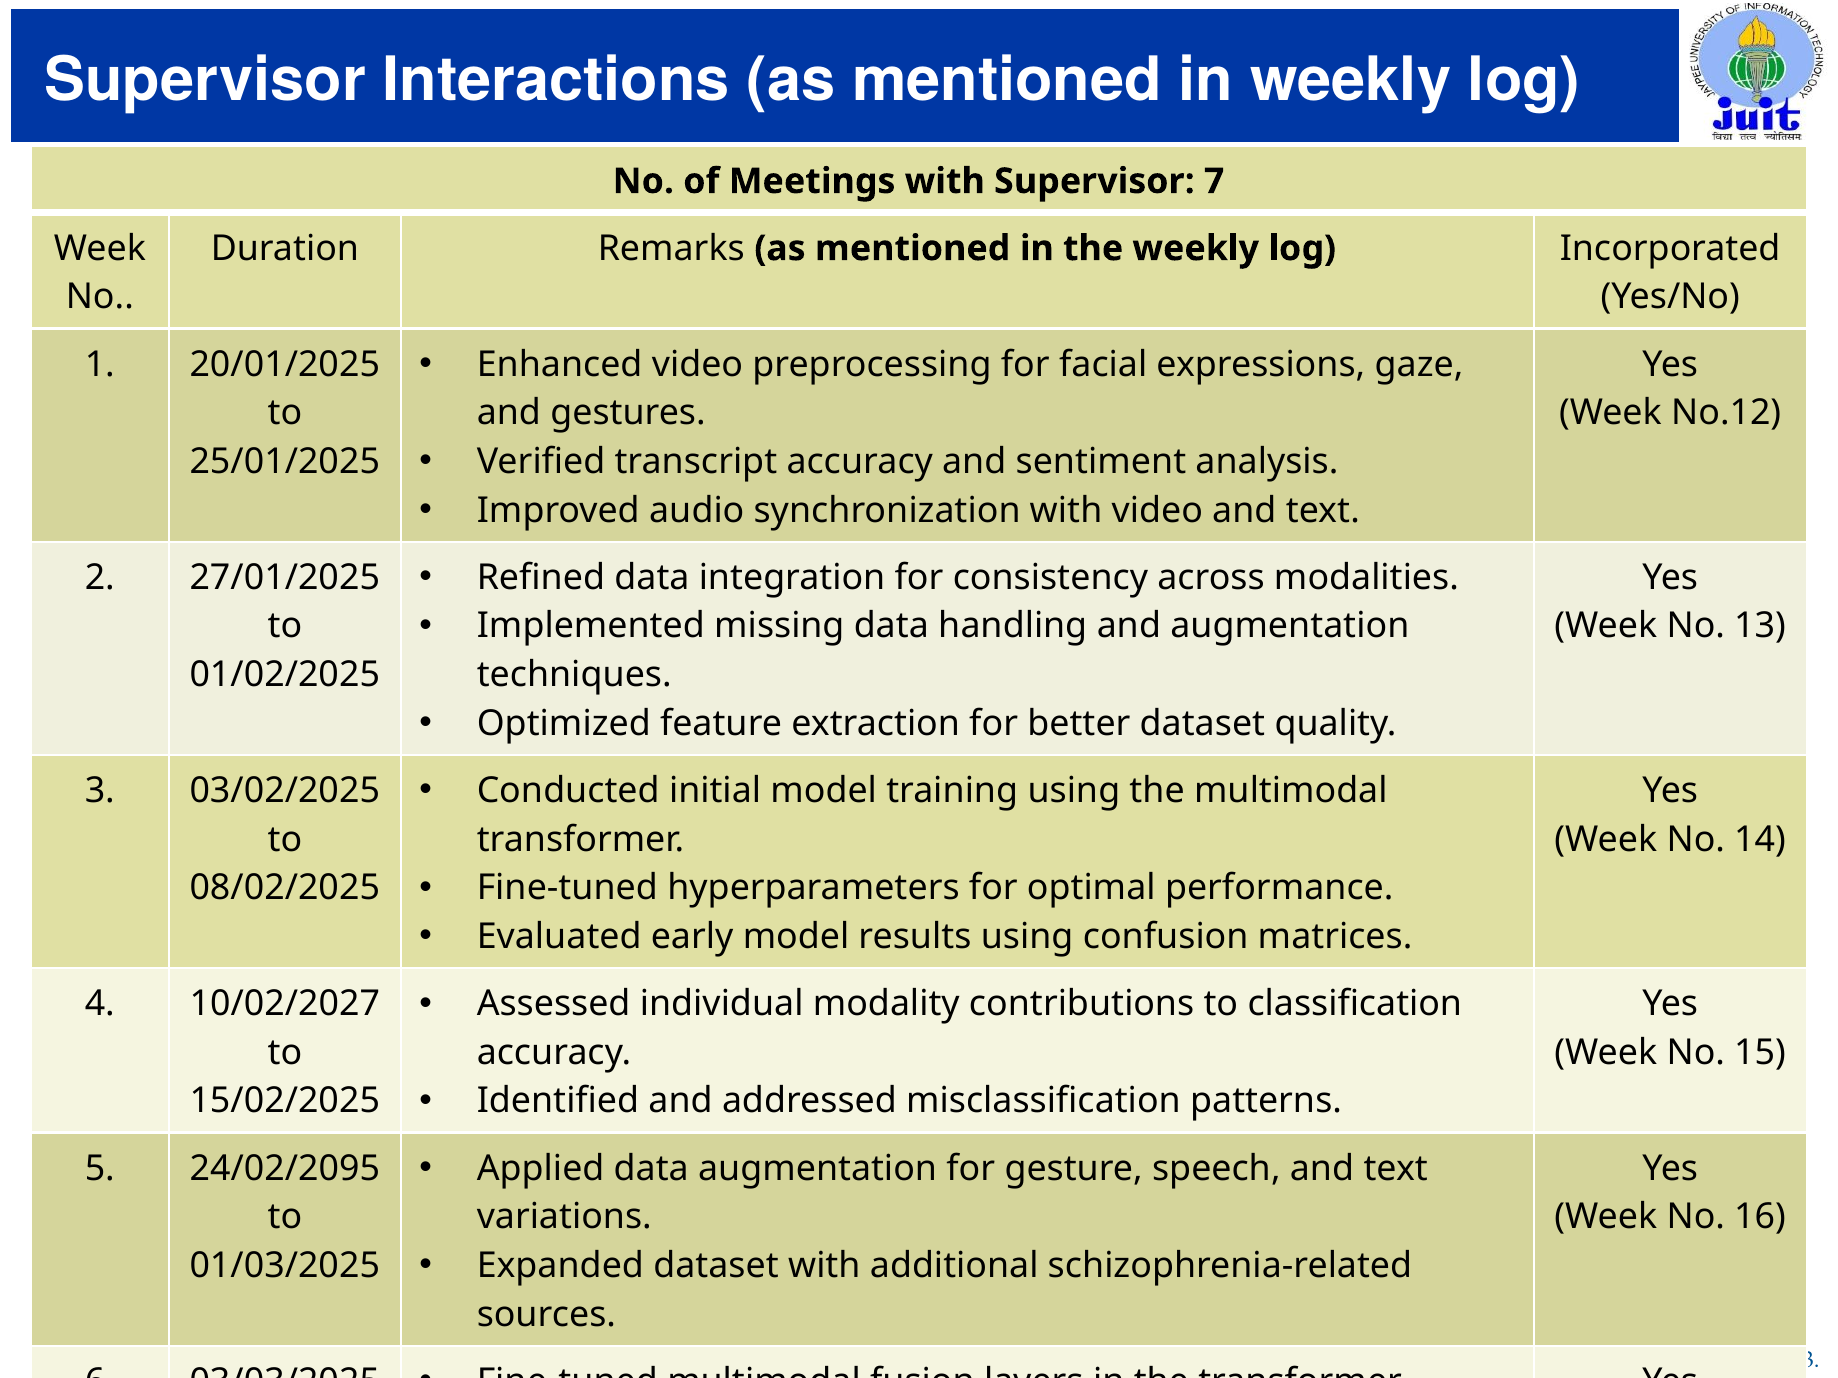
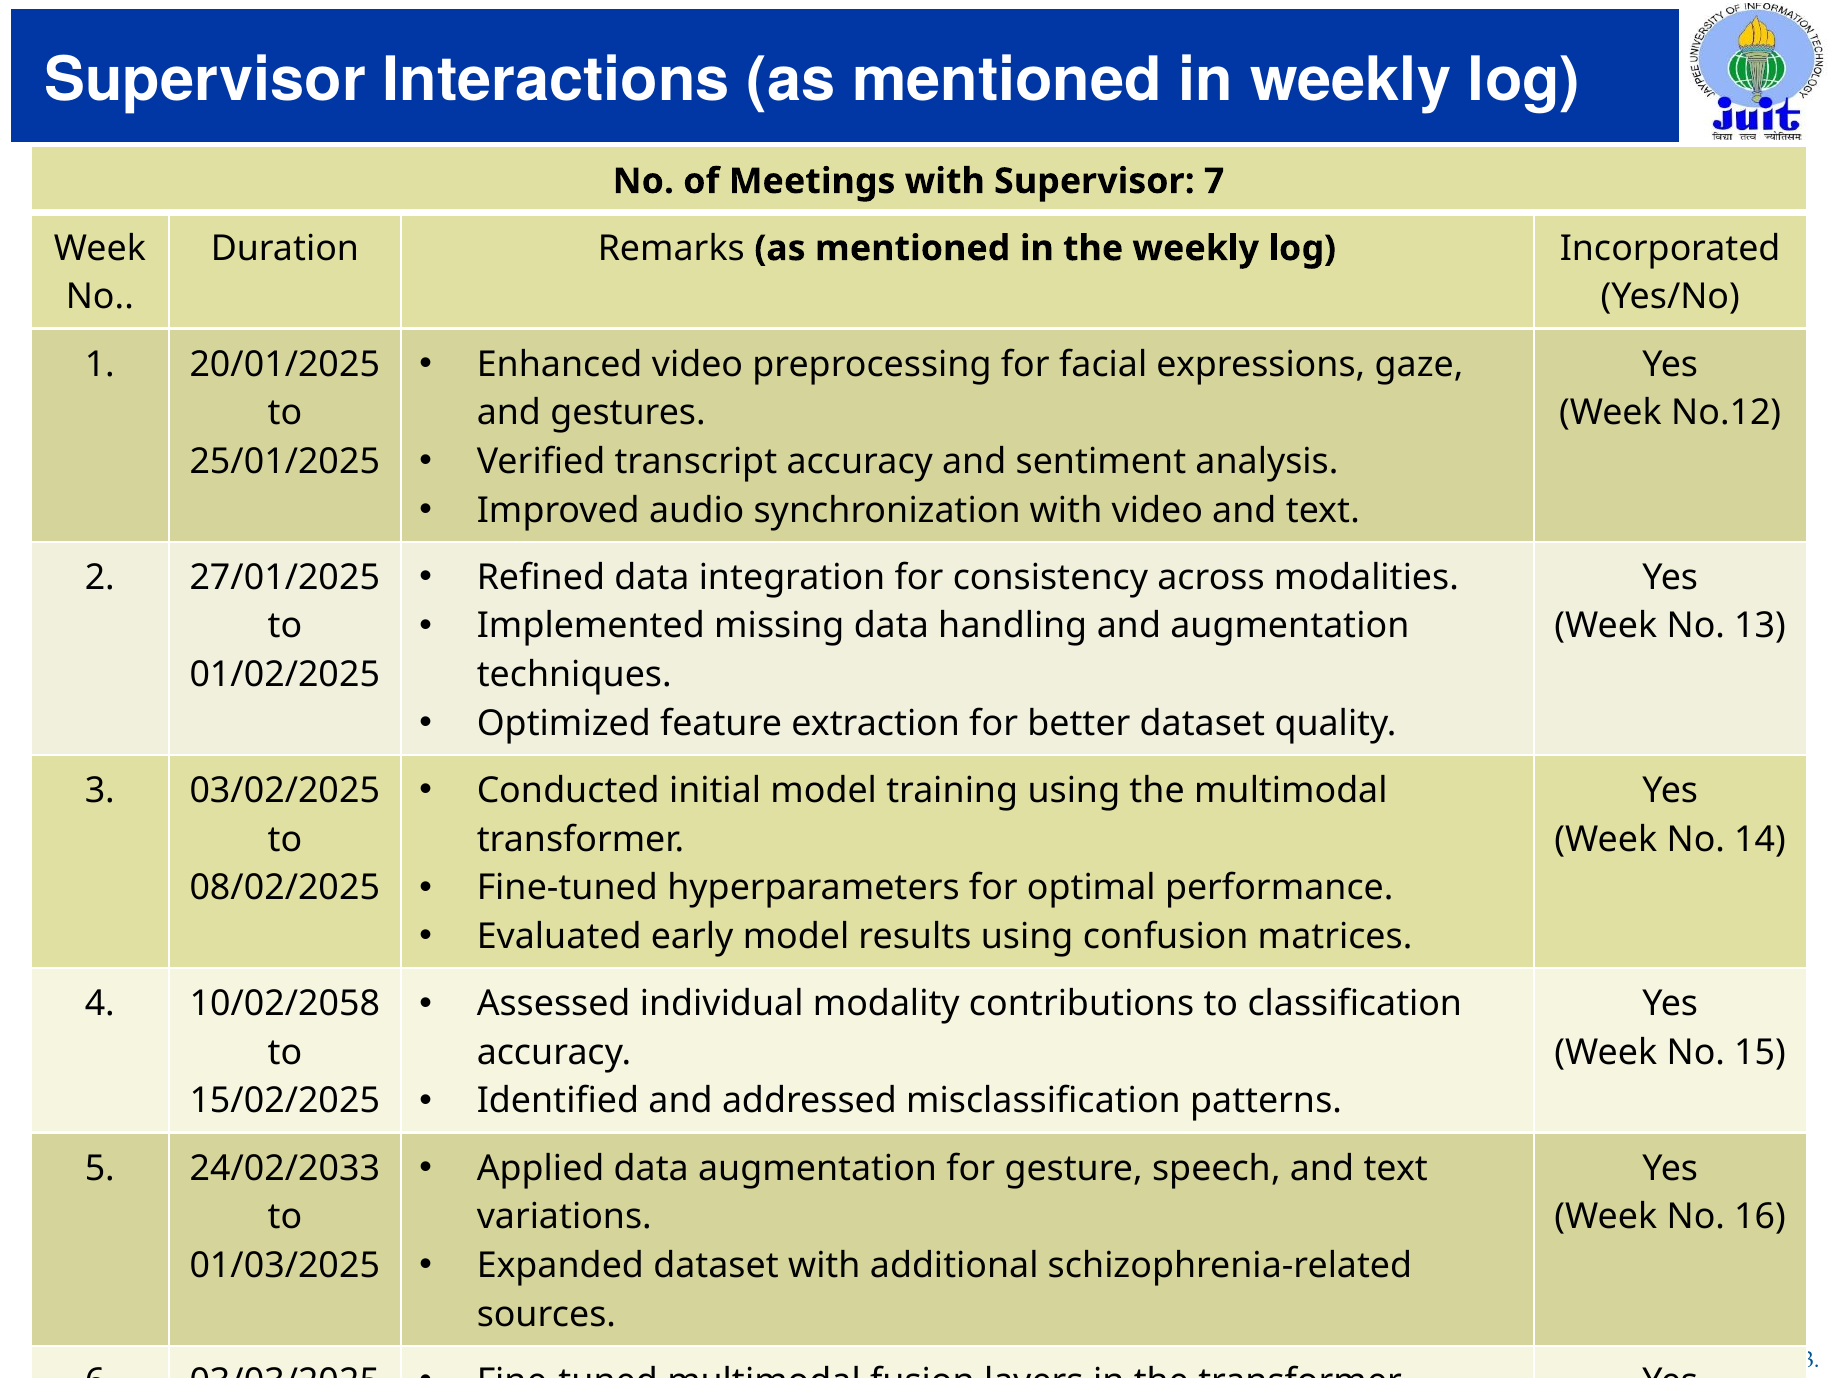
10/02/2027: 10/02/2027 -> 10/02/2058 (285, 1004)
24/02/2095: 24/02/2095 -> 24/02/2033 (285, 1169)
